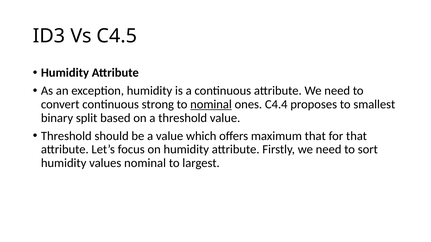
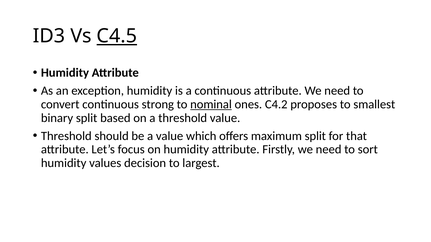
C4.5 underline: none -> present (117, 36)
C4.4: C4.4 -> C4.2 (276, 105)
maximum that: that -> split (315, 136)
values nominal: nominal -> decision (145, 163)
